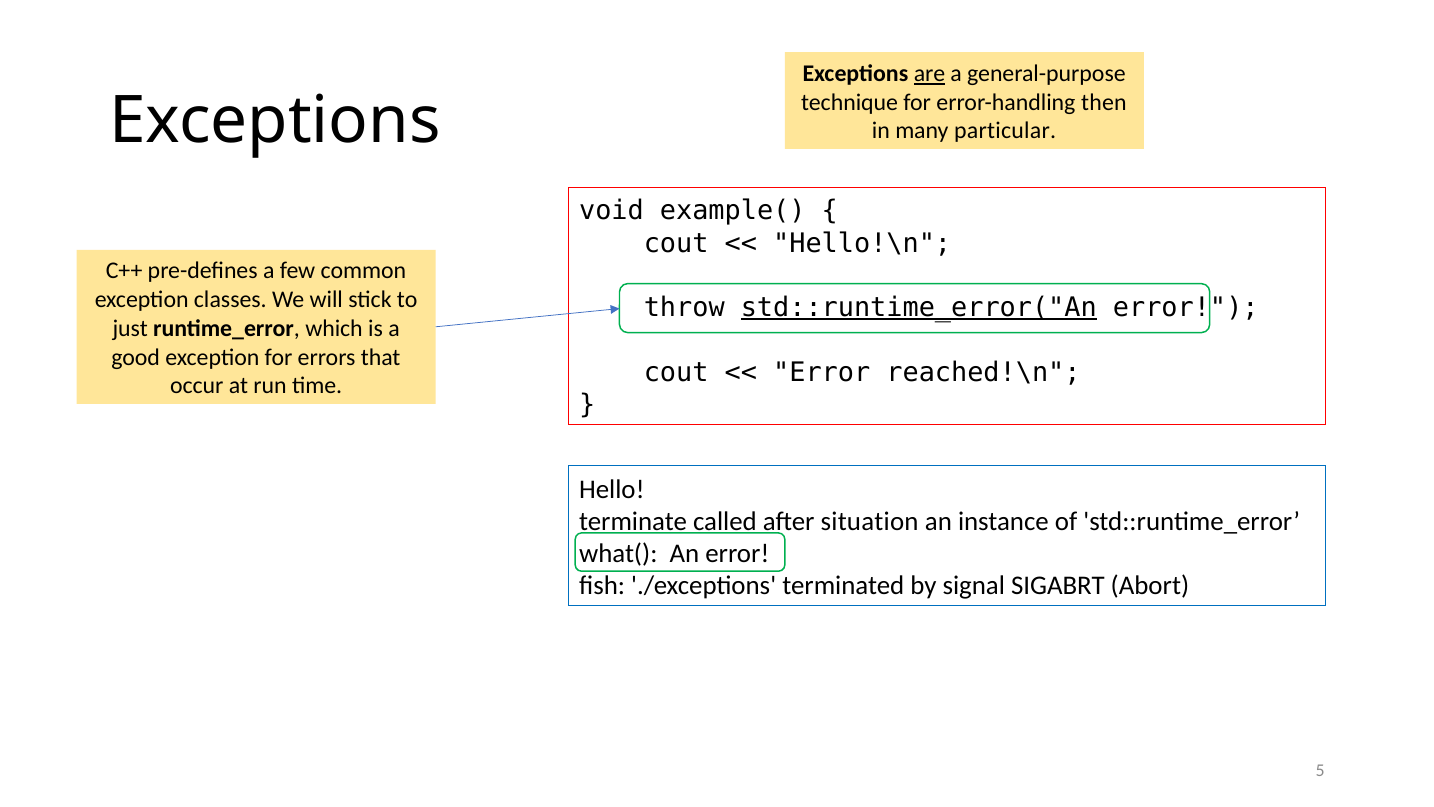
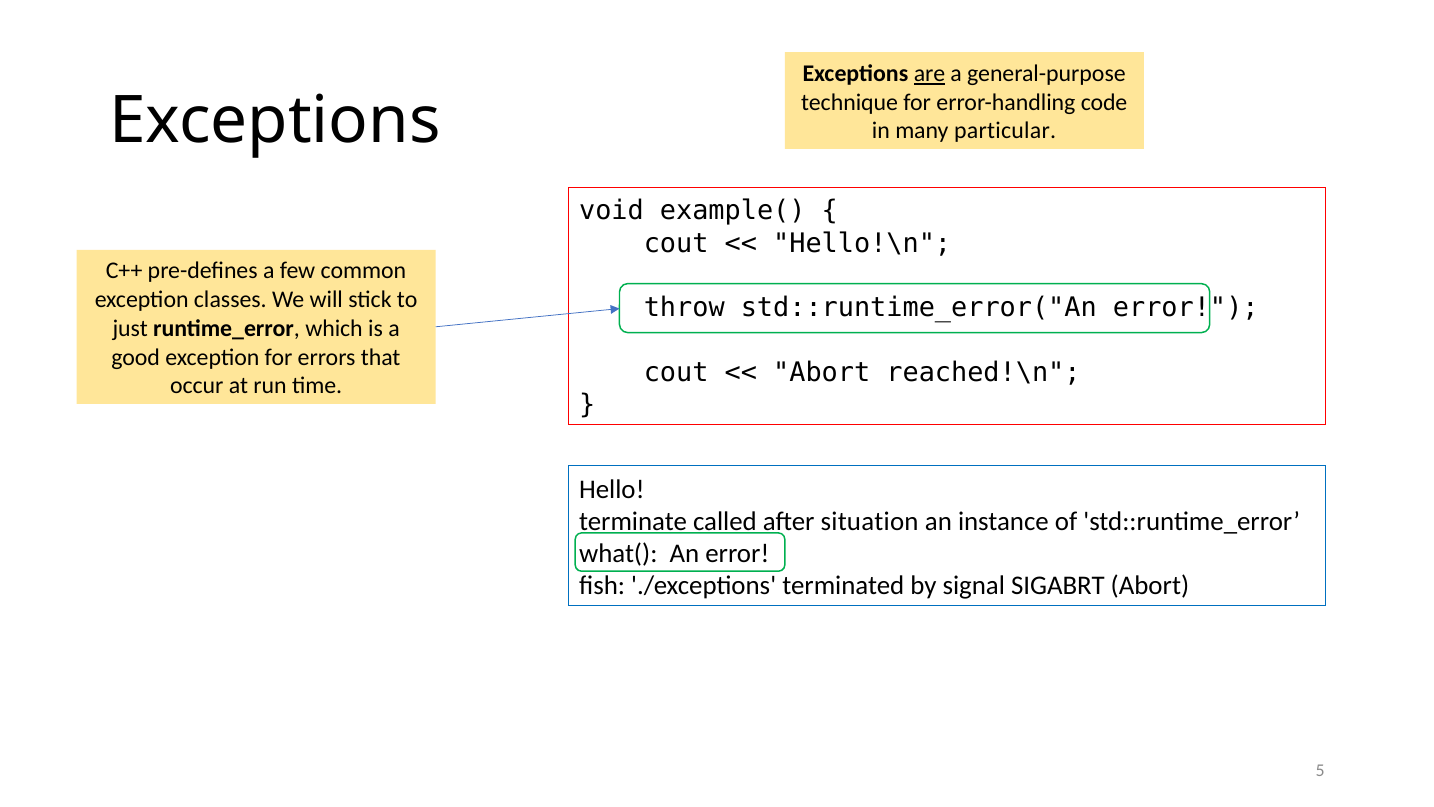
then: then -> code (1104, 102)
std::runtime_error("An underline: present -> none (919, 308)
Error: Error -> Abort (822, 372)
